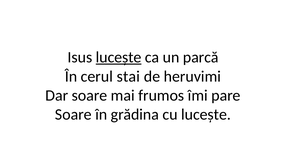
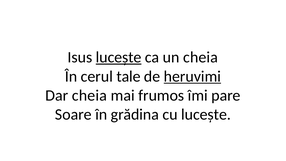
un parcă: parcă -> cheia (201, 57)
stai: stai -> tale (128, 76)
heruvimi underline: none -> present (192, 76)
Dar soare: soare -> cheia (89, 95)
